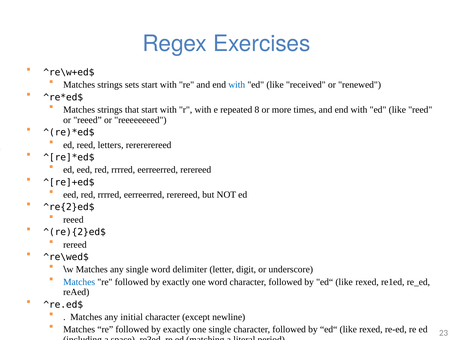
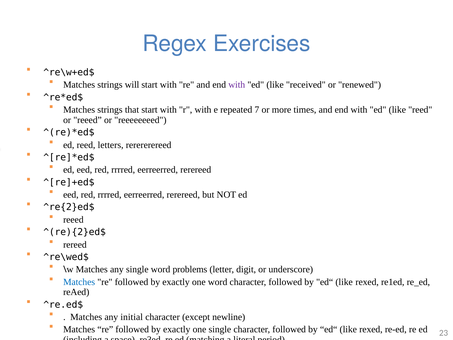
sets: sets -> will (132, 85)
with colour: blue -> purple (237, 85)
8: 8 -> 7 (257, 110)
delimiter: delimiter -> problems (190, 269)
